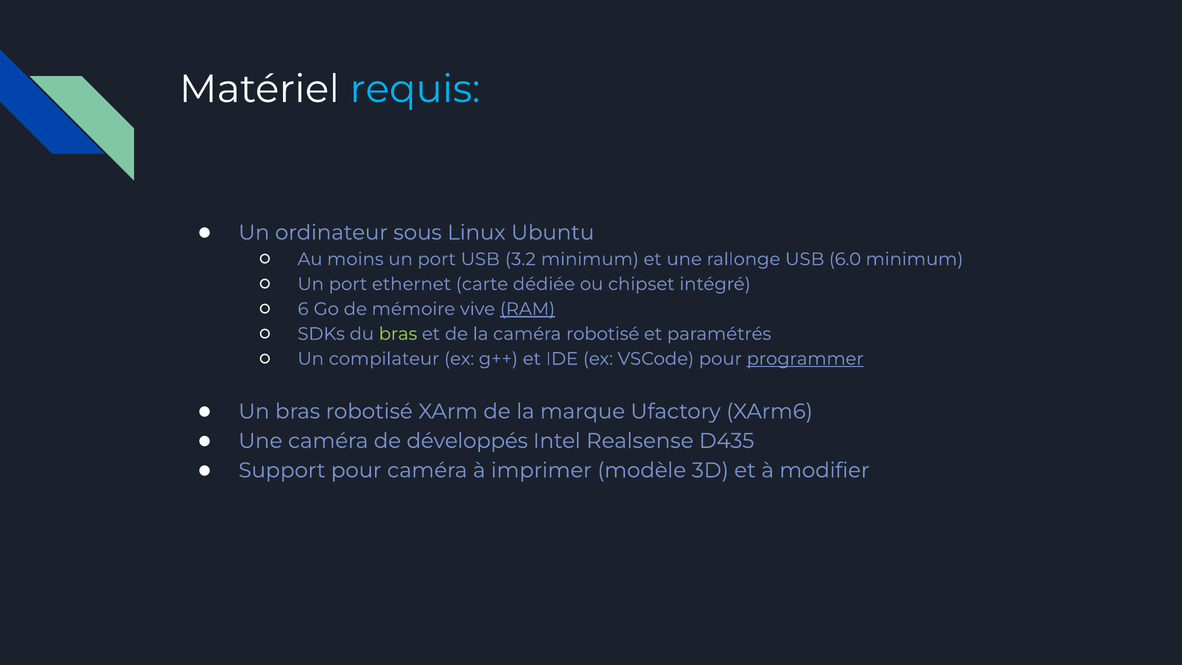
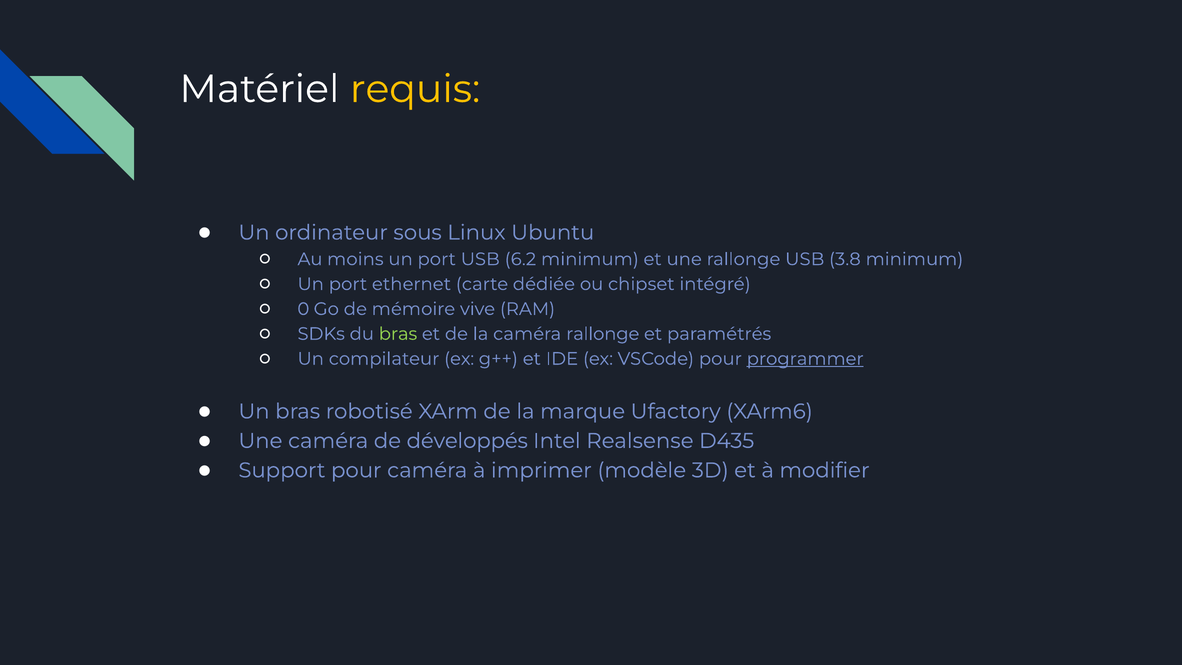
requis colour: light blue -> yellow (415, 89)
3.2: 3.2 -> 6.2 (520, 259)
6.0: 6.0 -> 3.8 (845, 259)
6: 6 -> 0 (303, 309)
RAM underline: present -> none (528, 309)
caméra robotisé: robotisé -> rallonge (603, 334)
